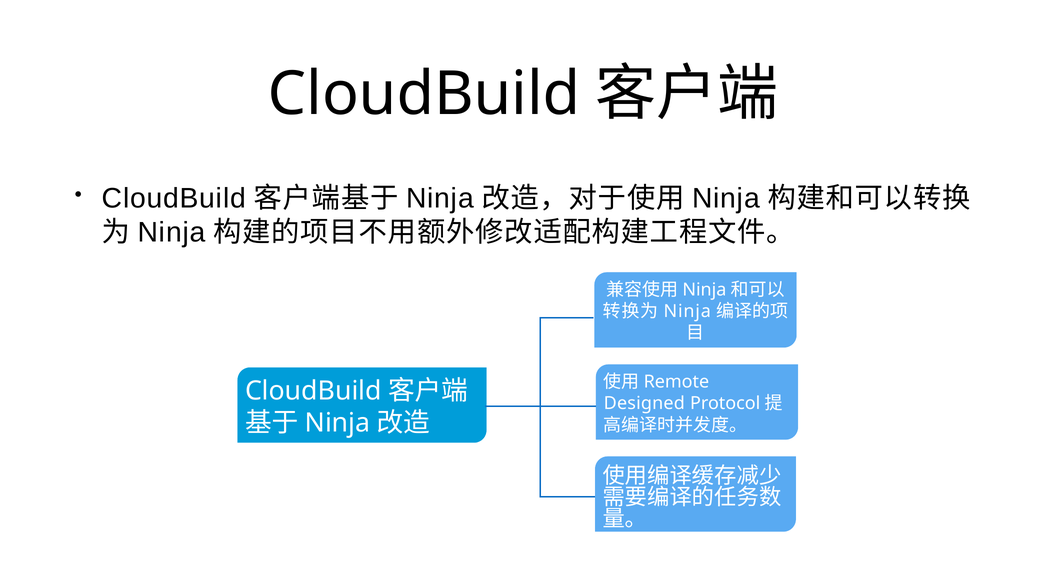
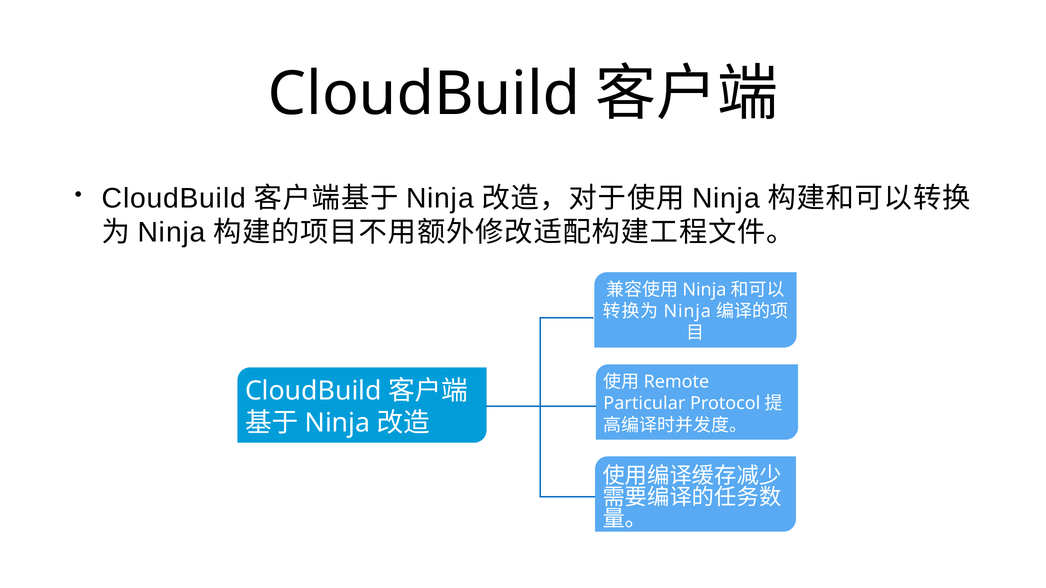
Designed: Designed -> Particular (644, 404)
